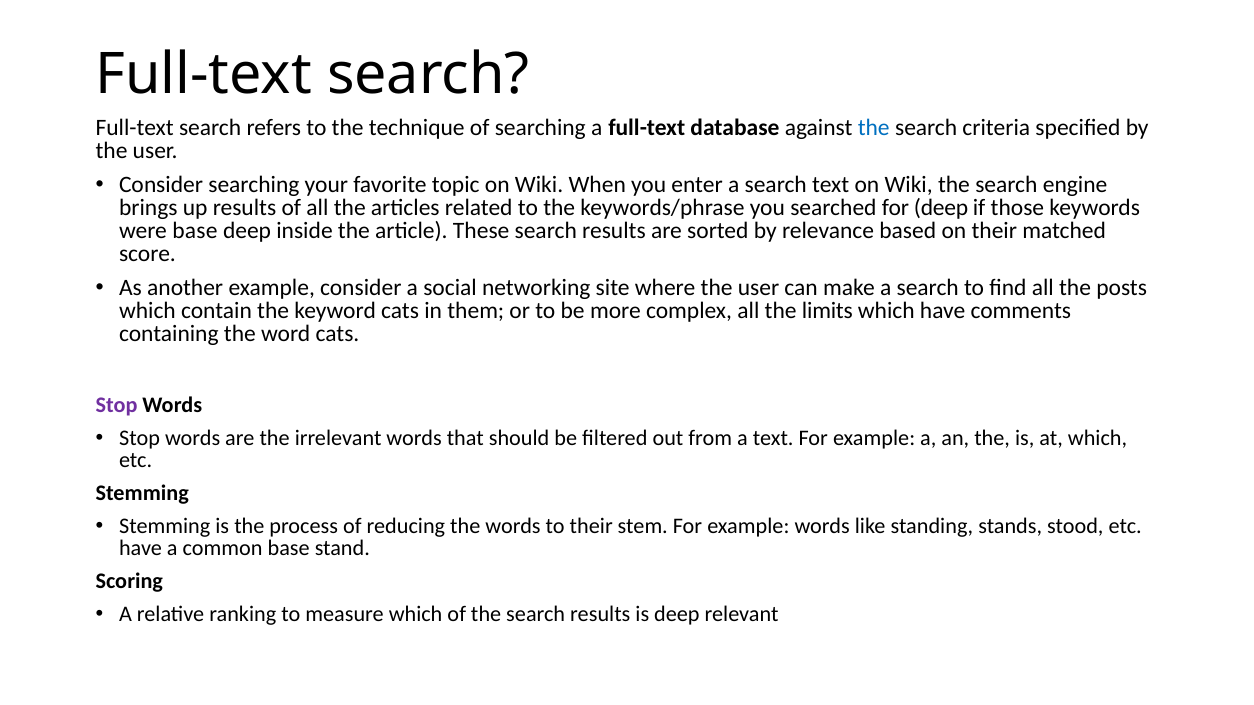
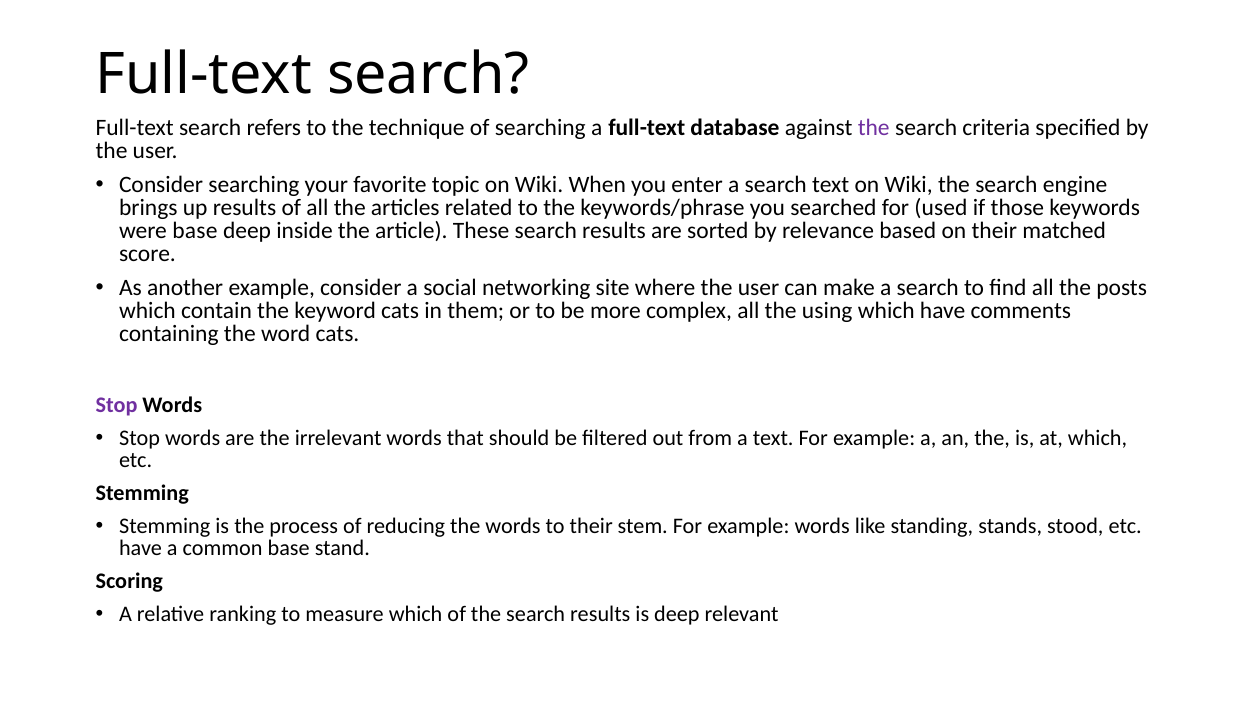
the colour: blue -> purple (874, 128)
for deep: deep -> used (941, 208)
limits: limits -> using (827, 311)
